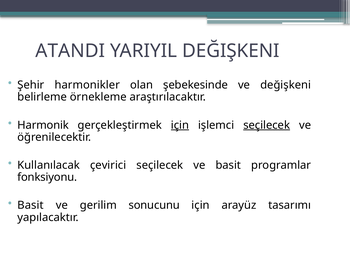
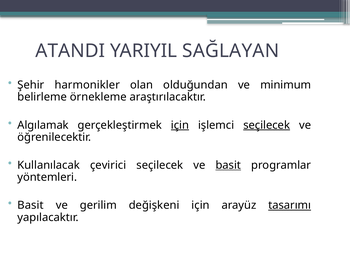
YARIYIL DEĞIŞKENI: DEĞIŞKENI -> SAĞLAYAN (231, 51)
şebekesinde: şebekesinde -> olduğundan (196, 85)
ve değişkeni: değişkeni -> minimum (286, 85)
Harmonik: Harmonik -> Algılamak (43, 125)
basit underline: none -> present (228, 166)
fonksiyonu: fonksiyonu -> yöntemleri (47, 178)
sonucunu: sonucunu -> değişkeni (154, 206)
tasarımı underline: none -> present (290, 206)
